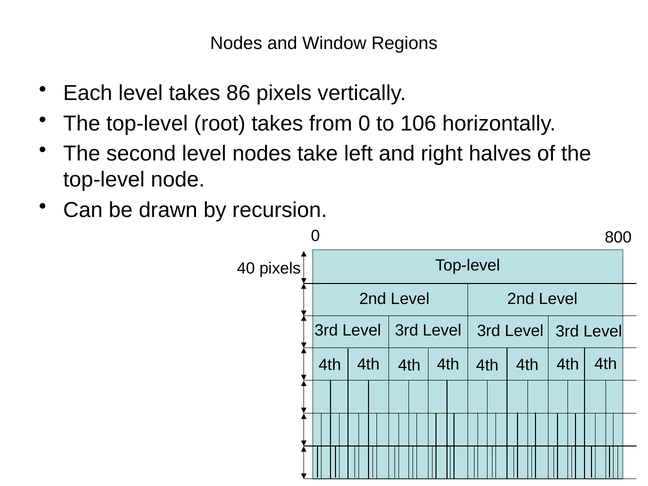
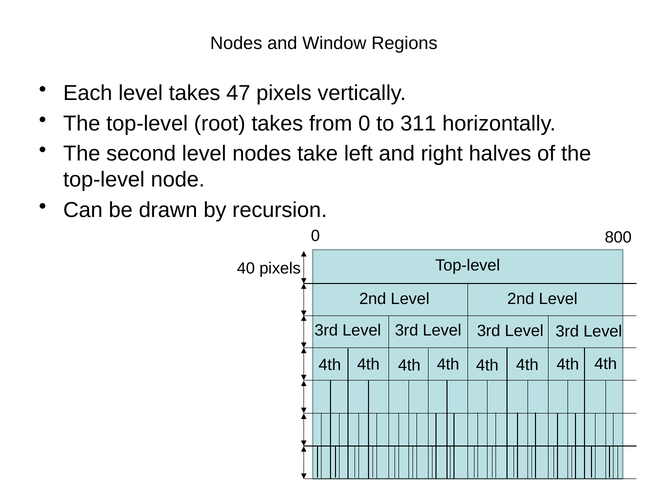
86: 86 -> 47 (238, 93)
106: 106 -> 311 (418, 124)
